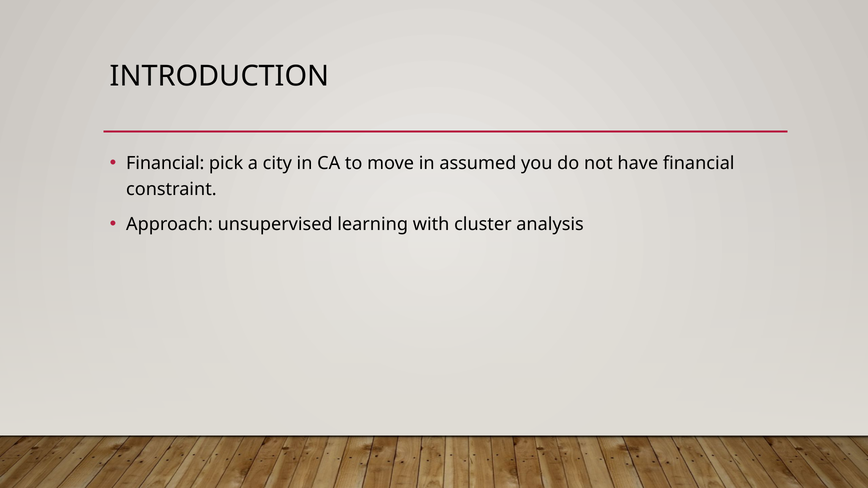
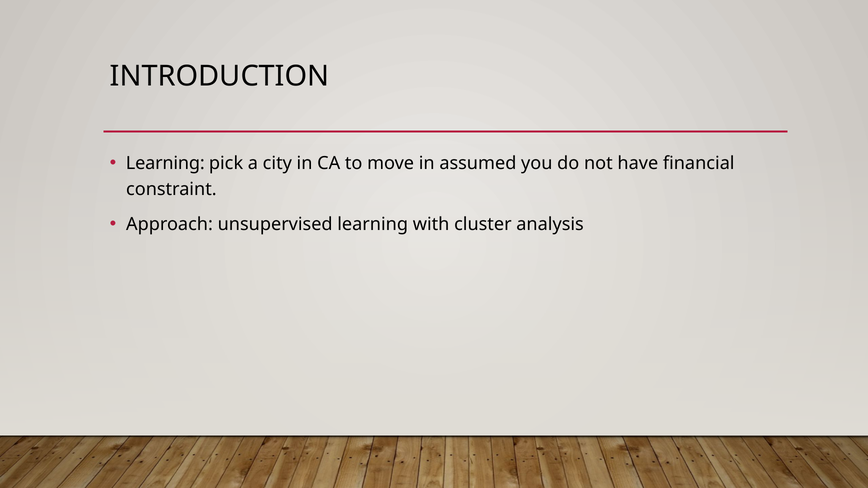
Financial: Financial -> Learning (165, 163)
